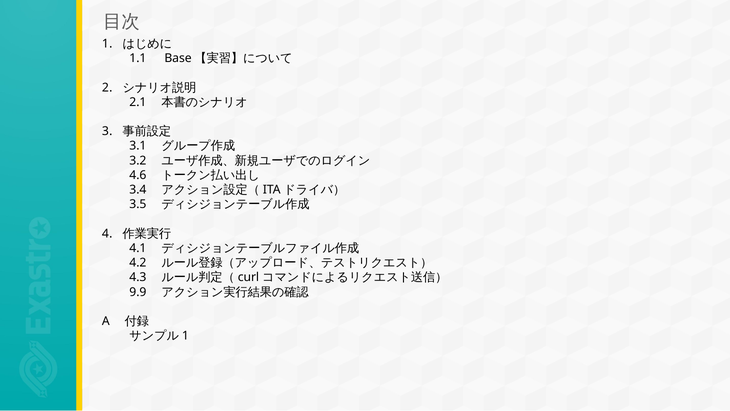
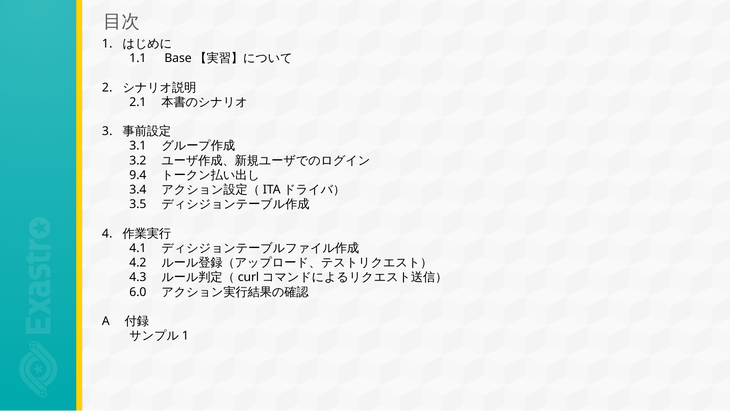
4.6: 4.6 -> 9.4 (138, 175)
9.9: 9.9 -> 6.0 (138, 292)
